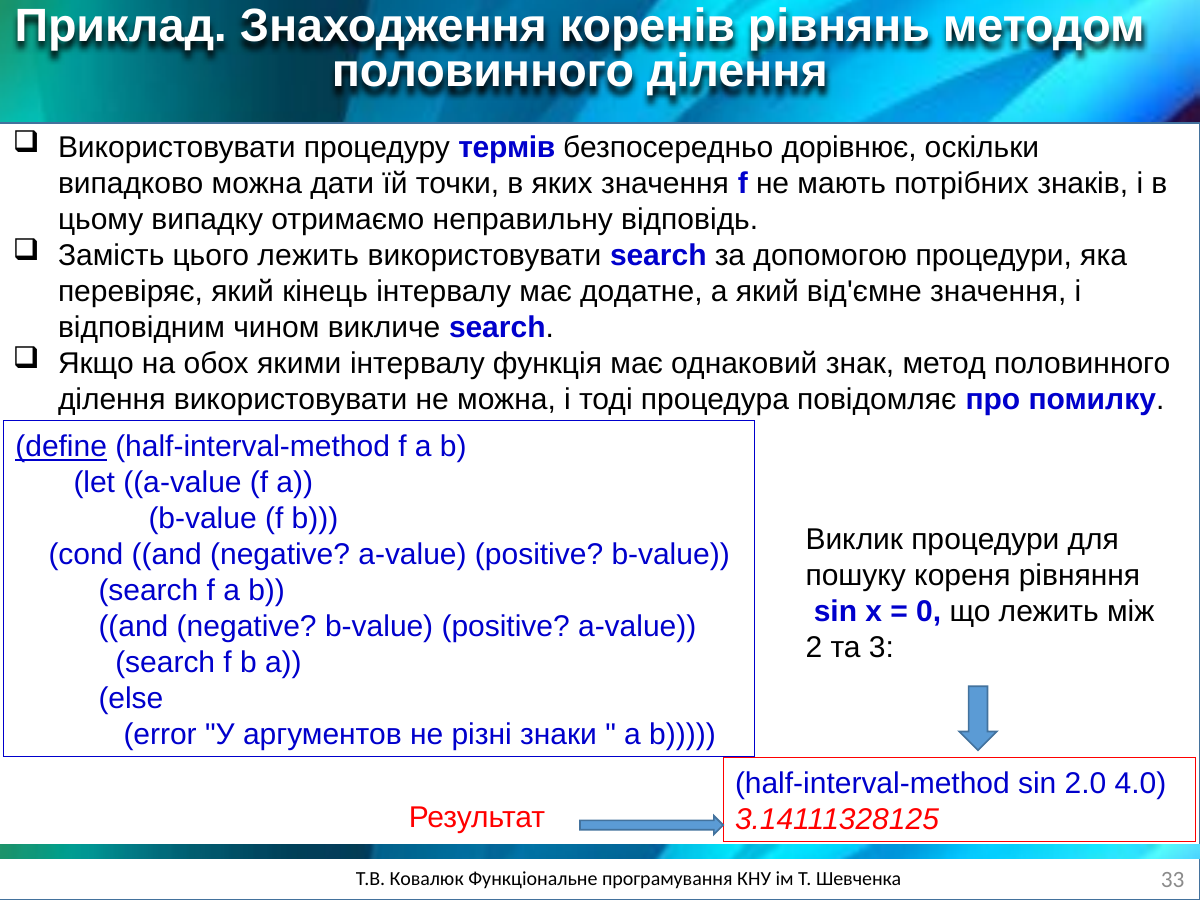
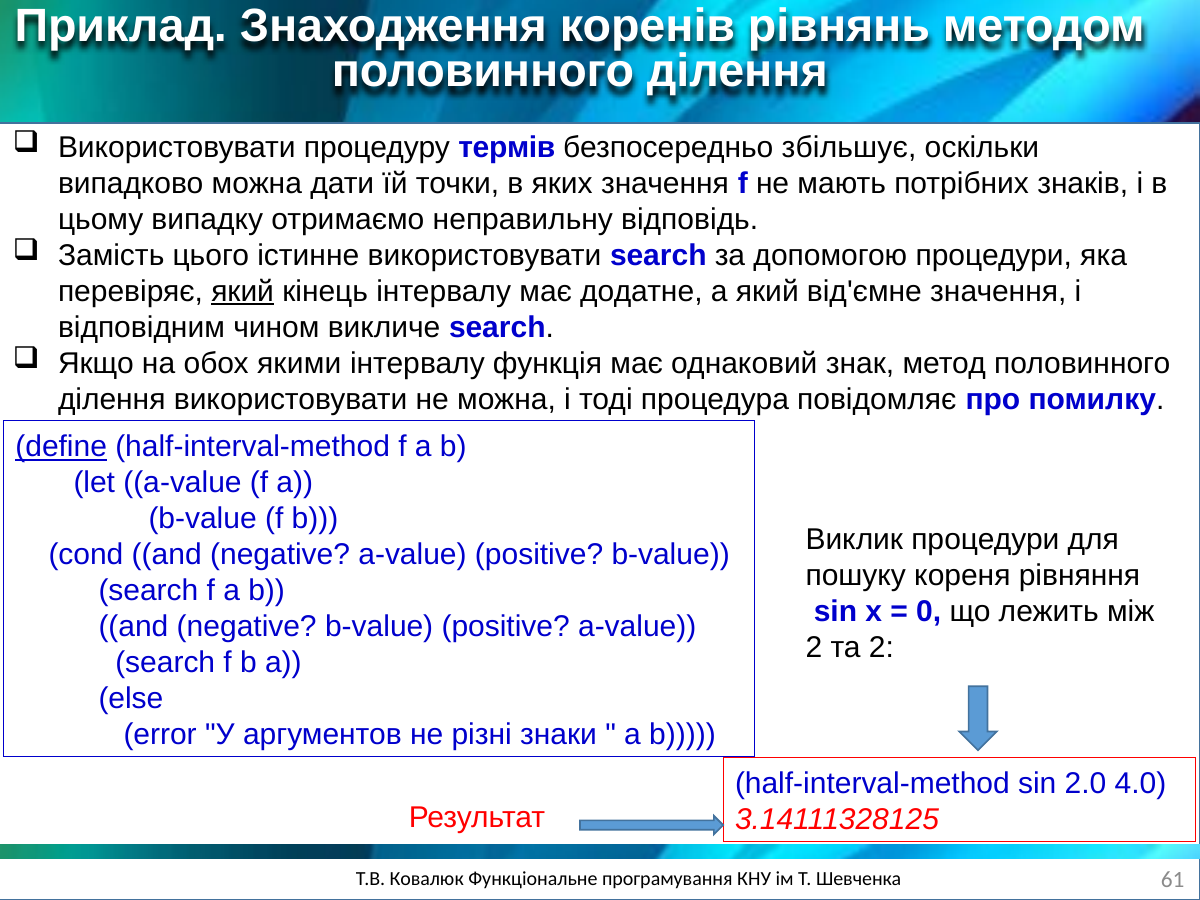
дорівнює: дорівнює -> збільшує (849, 147)
цього лежить: лежить -> істинне (308, 255)
який underline: none -> present (243, 291)
та 3: 3 -> 2 (881, 648)
33: 33 -> 61 (1173, 880)
